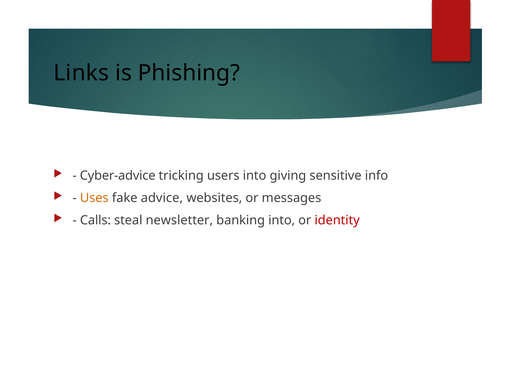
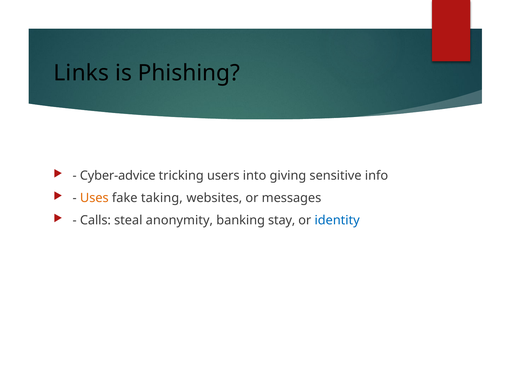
advice: advice -> taking (162, 198)
newsletter: newsletter -> anonymity (179, 221)
banking into: into -> stay (282, 221)
identity colour: red -> blue (337, 221)
